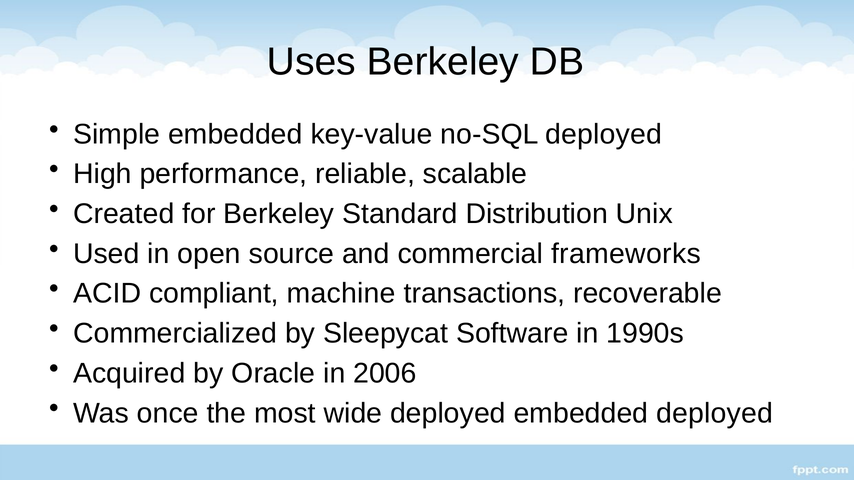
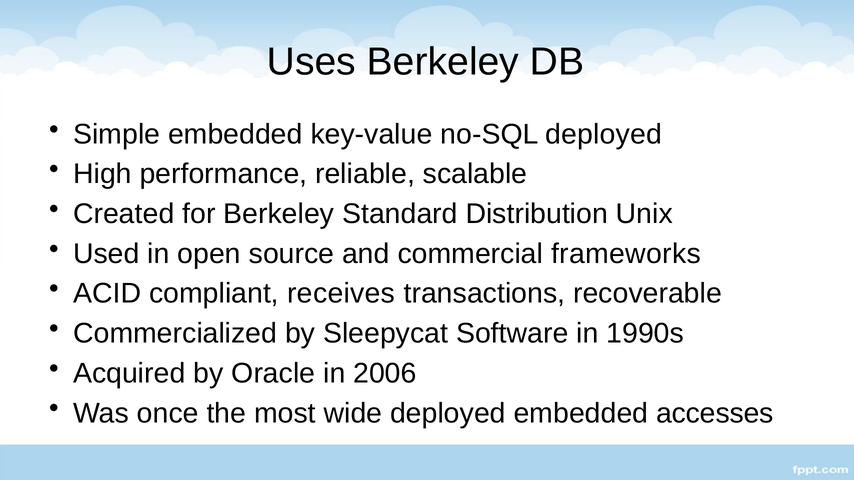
machine: machine -> receives (341, 294)
embedded deployed: deployed -> accesses (715, 413)
